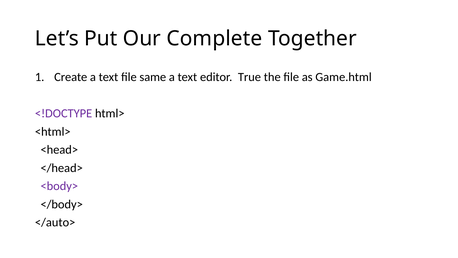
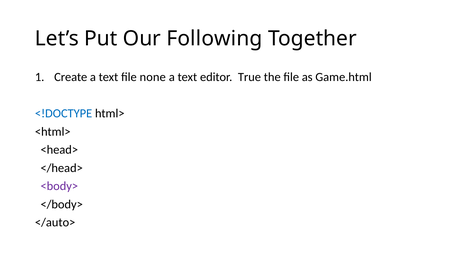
Complete: Complete -> Following (214, 38)
same: same -> none (153, 77)
<!DOCTYPE colour: purple -> blue (64, 113)
